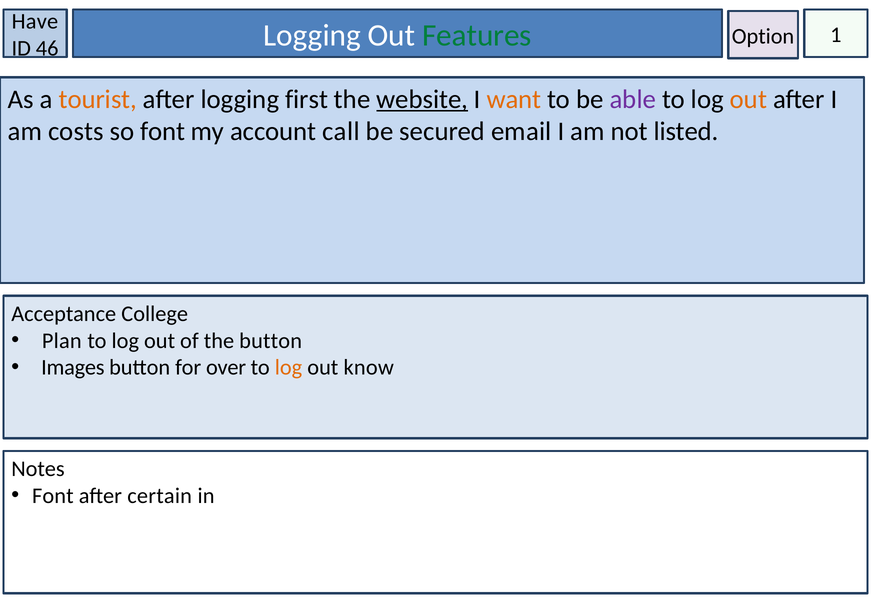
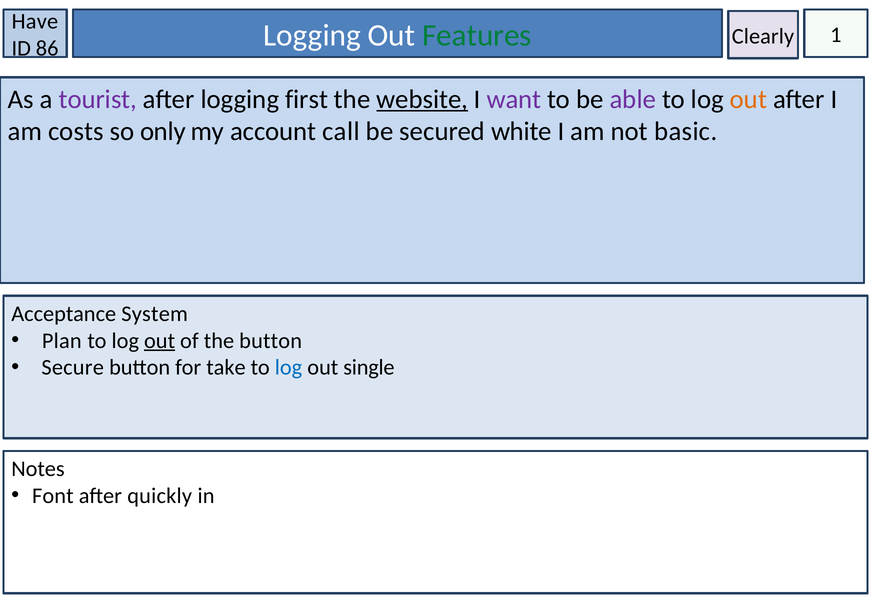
Option: Option -> Clearly (763, 36)
46: 46 -> 86 (47, 48)
tourist colour: orange -> purple (98, 99)
want colour: orange -> purple (514, 99)
so font: font -> only (163, 131)
email: email -> white (521, 131)
listed: listed -> basic (686, 131)
College: College -> System (155, 314)
out underline: none -> present (160, 341)
Images: Images -> Secure (73, 368)
over: over -> take (226, 368)
log colour: orange -> blue (289, 368)
know: know -> single (369, 368)
certain: certain -> quickly (160, 496)
